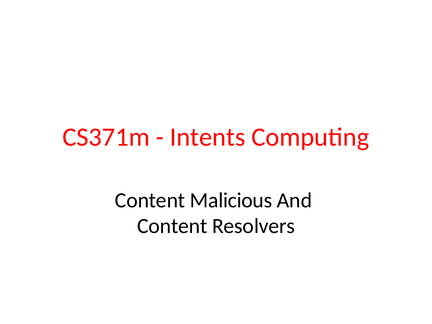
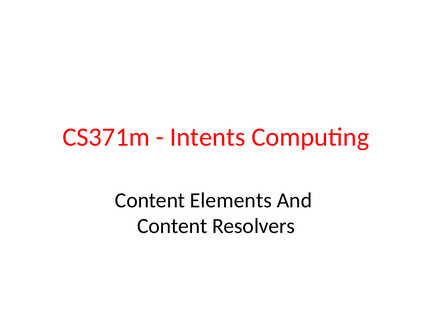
Malicious: Malicious -> Elements (231, 200)
